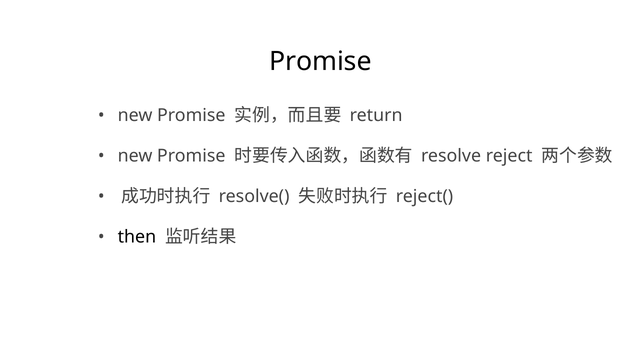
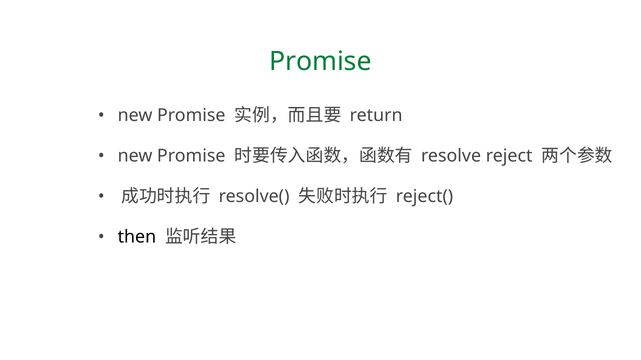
Promise colour: black -> green (320, 61)
